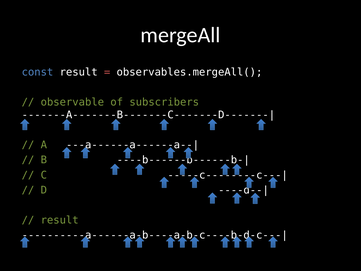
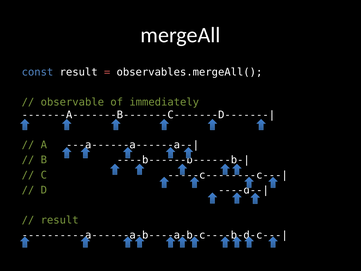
subscribers: subscribers -> immediately (164, 102)
